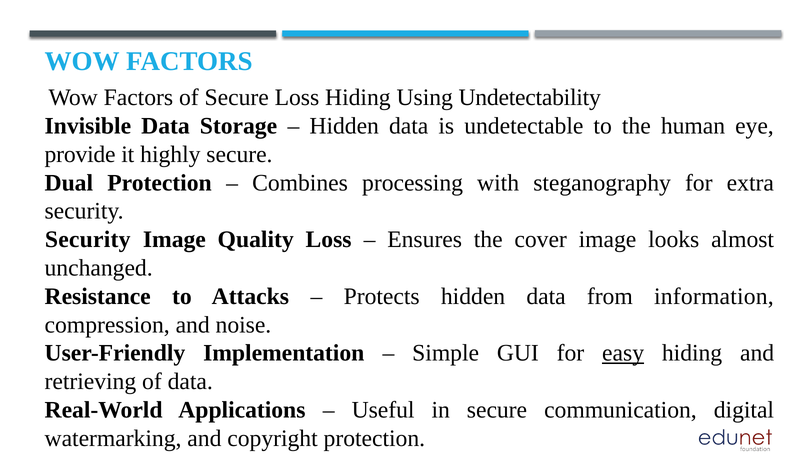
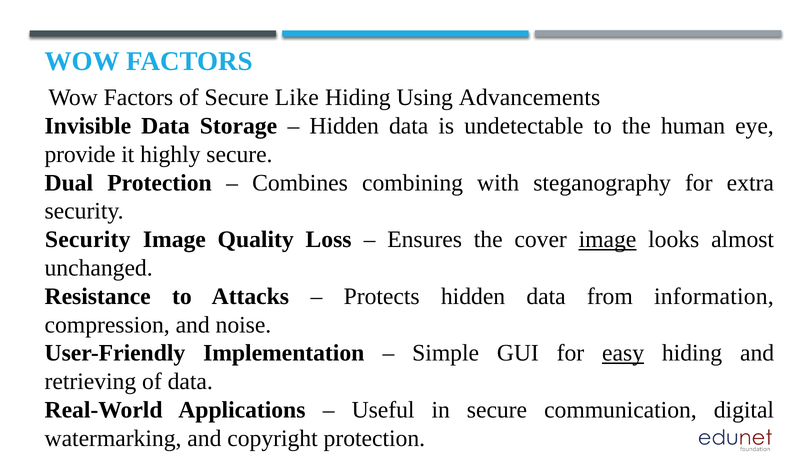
Secure Loss: Loss -> Like (297, 98)
Undetectability: Undetectability -> Advancements (530, 98)
processing: processing -> combining (413, 183)
image underline: none -> present (608, 240)
